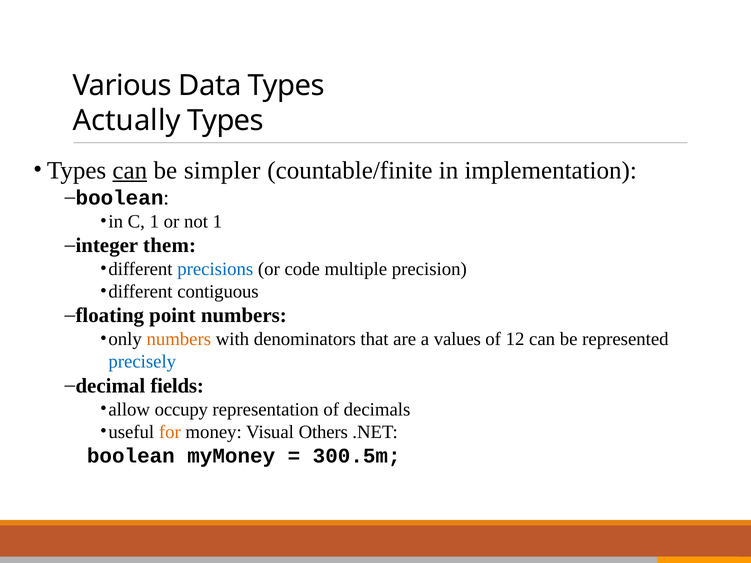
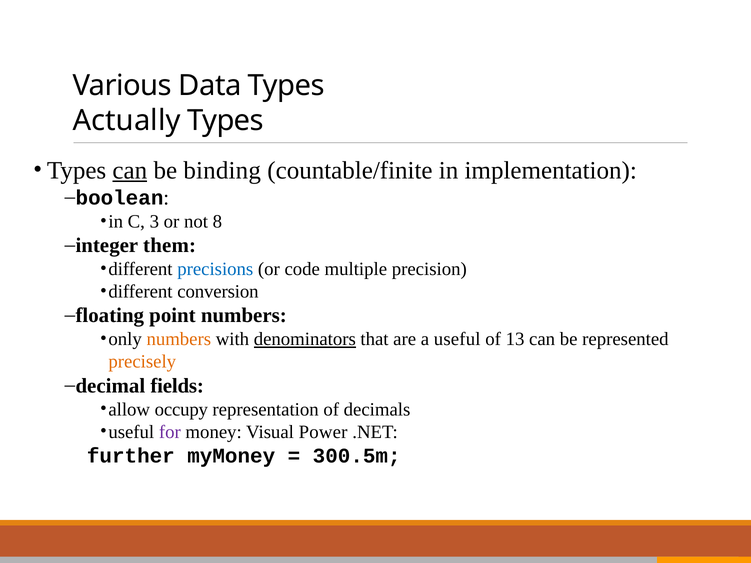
simpler: simpler -> binding (222, 171)
C 1: 1 -> 3 (154, 222)
not 1: 1 -> 8 (217, 222)
contiguous: contiguous -> conversion (218, 292)
denominators underline: none -> present (305, 339)
a values: values -> useful (457, 339)
12: 12 -> 13 (515, 339)
precisely colour: blue -> orange (142, 362)
for colour: orange -> purple (170, 432)
Others: Others -> Power (323, 432)
boolean: boolean -> further (131, 456)
